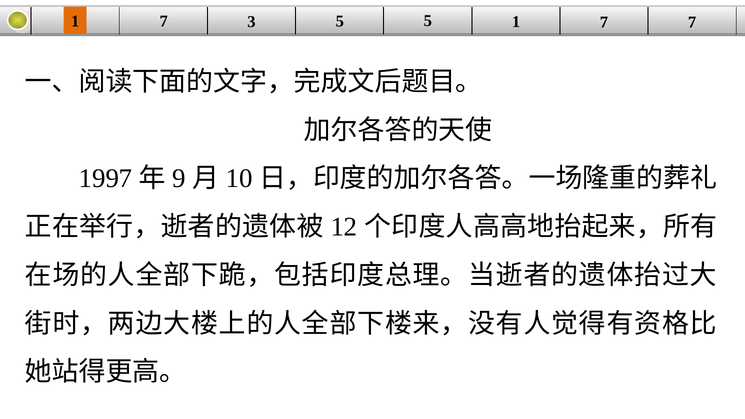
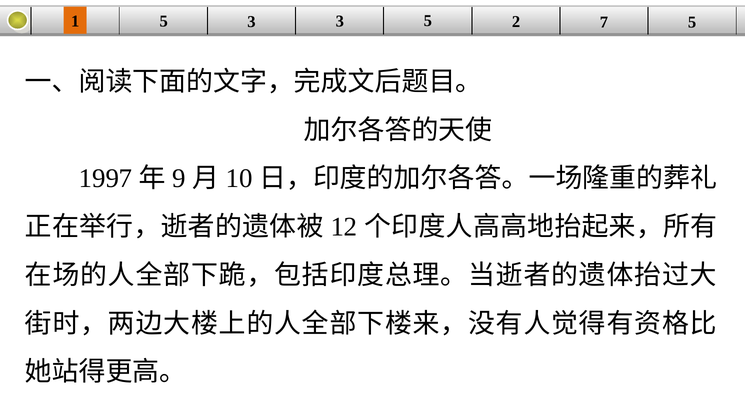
7: 7 -> 5 (164, 21)
3 5: 5 -> 3 (340, 21)
5 1: 1 -> 2 (516, 22)
7 7: 7 -> 5 (692, 22)
